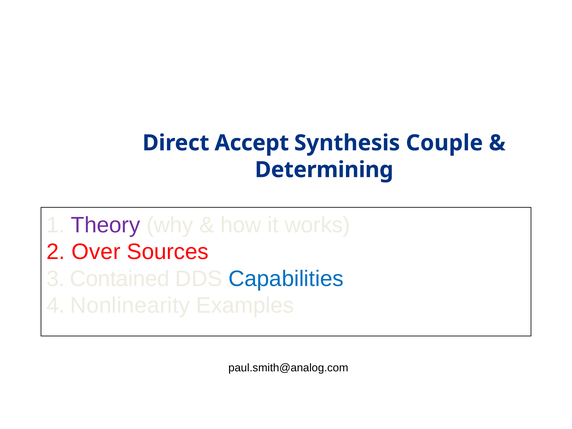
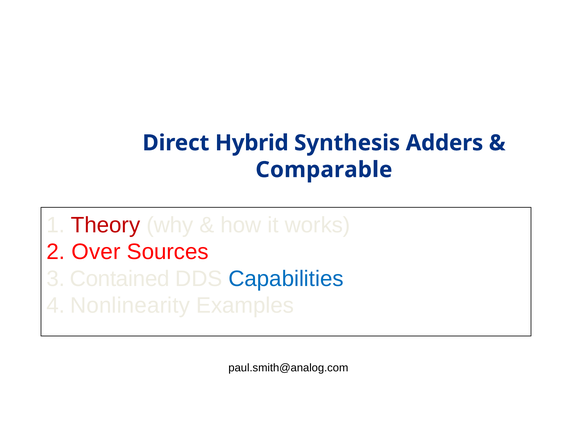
Accept: Accept -> Hybrid (252, 143)
Couple: Couple -> Adders (445, 143)
Determining: Determining -> Comparable (324, 170)
Theory colour: purple -> red (106, 225)
